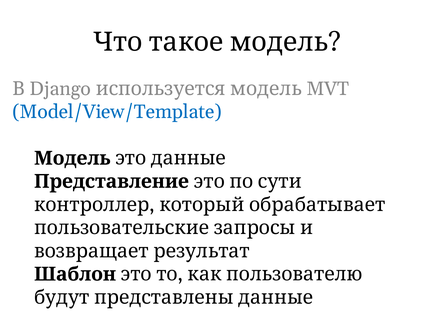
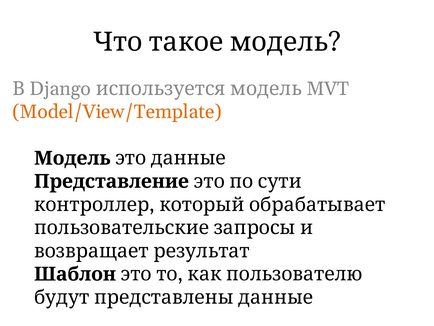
Model/View/Template colour: blue -> orange (117, 112)
